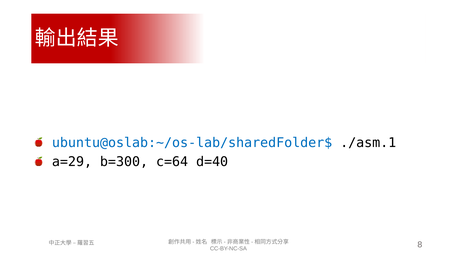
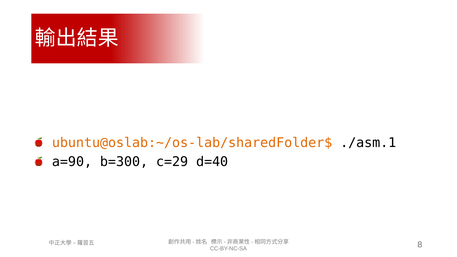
ubuntu@oslab:~/os-lab/sharedFolder$ colour: blue -> orange (192, 143)
a=29: a=29 -> a=90 (72, 162)
c=64: c=64 -> c=29 (172, 162)
